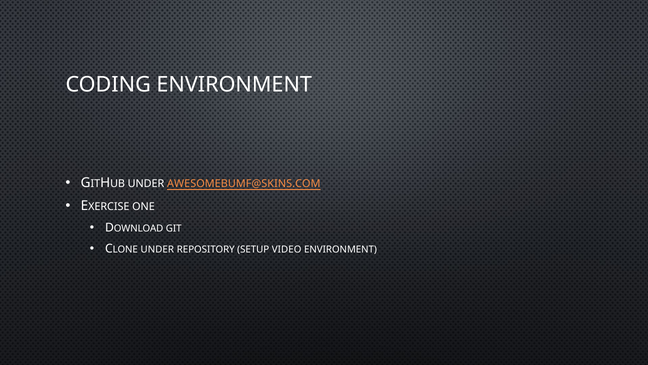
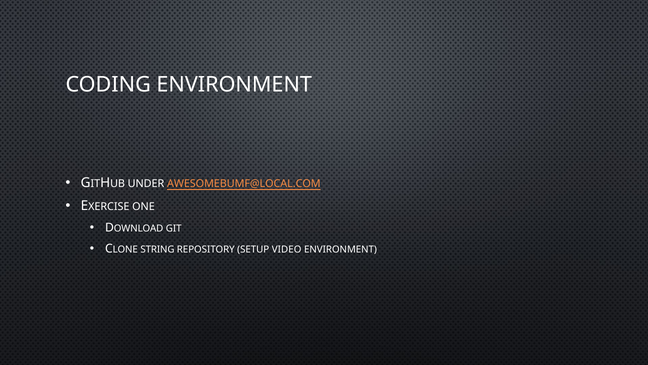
AWESOMEBUMF@SKINS.COM: AWESOMEBUMF@SKINS.COM -> AWESOMEBUMF@LOCAL.COM (244, 184)
UNDER: UNDER -> STRING (157, 249)
